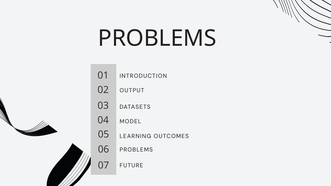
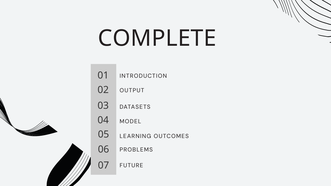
PROBLEMS: PROBLEMS -> COMPLETE (157, 38)
